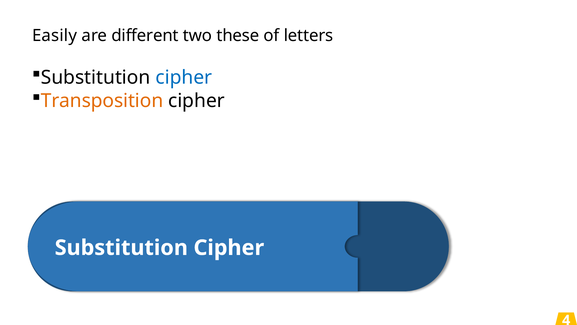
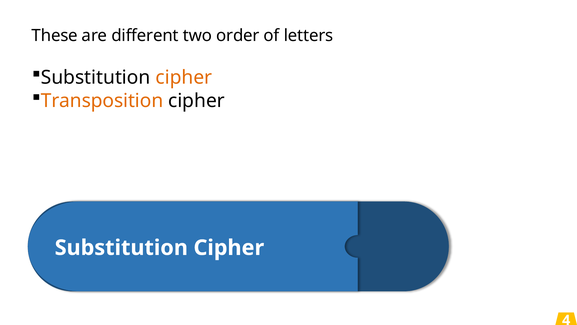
Easily: Easily -> These (55, 36)
these: these -> order (238, 36)
cipher colour: blue -> orange (184, 78)
